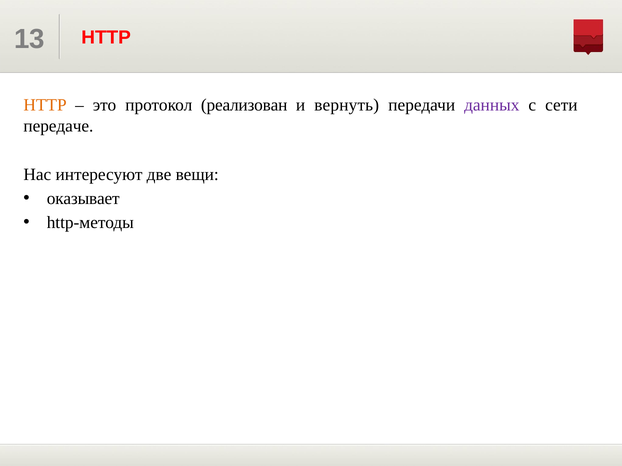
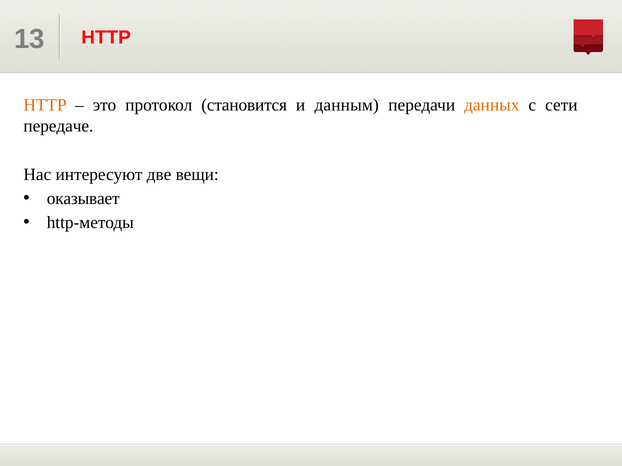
реализован: реализован -> становится (244, 105)
вернуть: вернуть -> данным (347, 105)
данных colour: purple -> orange (492, 105)
